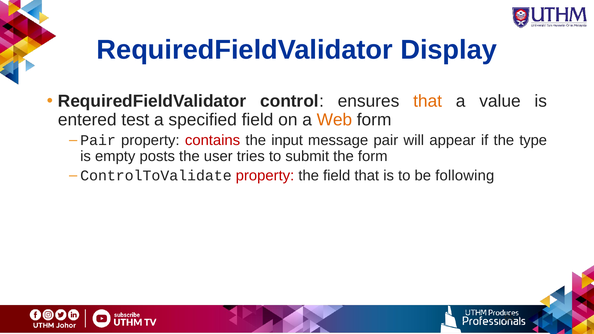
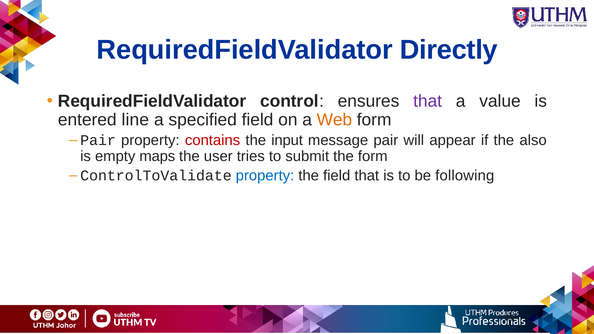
Display: Display -> Directly (449, 50)
that colour: orange -> purple (428, 101)
test: test -> line (135, 120)
type: type -> also (533, 140)
posts: posts -> maps (157, 156)
property colour: red -> blue (265, 176)
